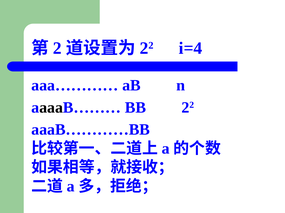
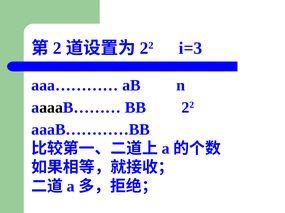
i=4: i=4 -> i=3 (191, 48)
